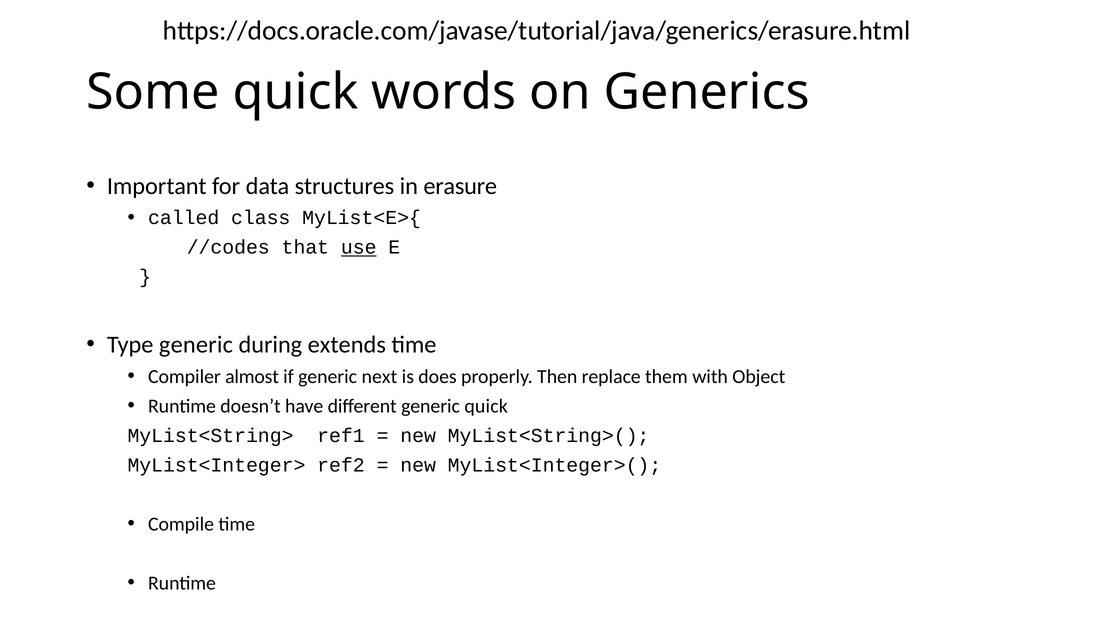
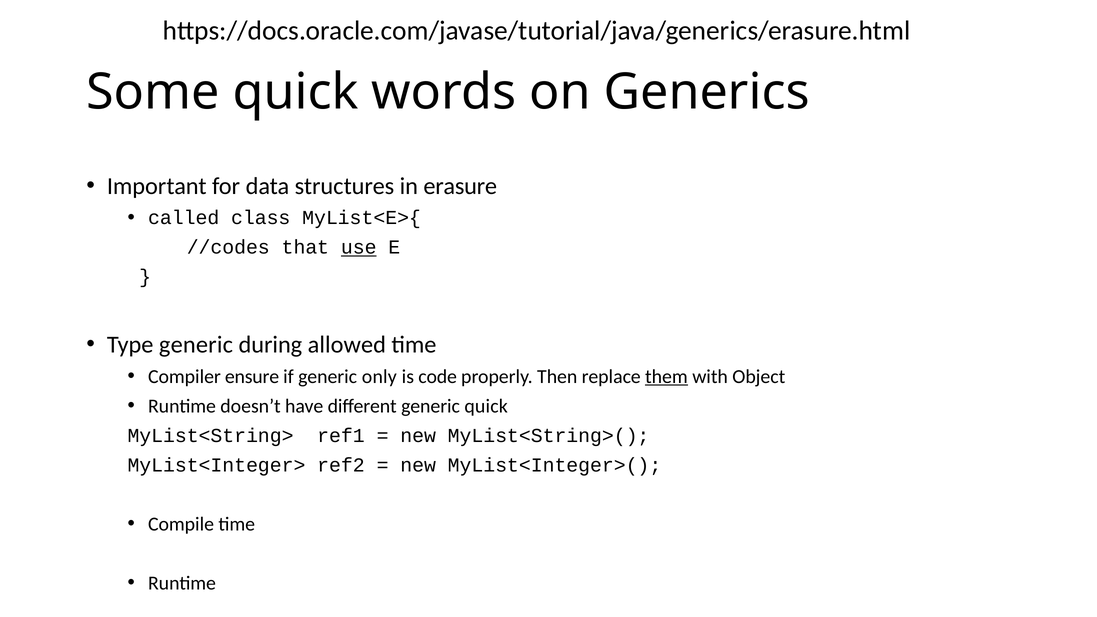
extends: extends -> allowed (347, 345)
almost: almost -> ensure (252, 377)
next: next -> only (379, 377)
does: does -> code (438, 377)
them underline: none -> present (666, 377)
